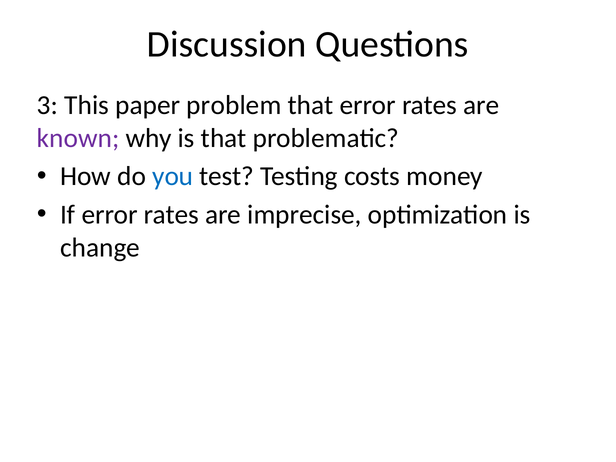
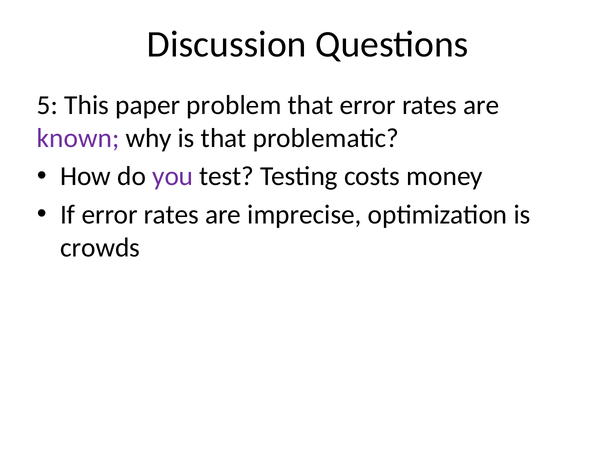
3: 3 -> 5 (48, 105)
you colour: blue -> purple (173, 176)
change: change -> crowds (100, 248)
